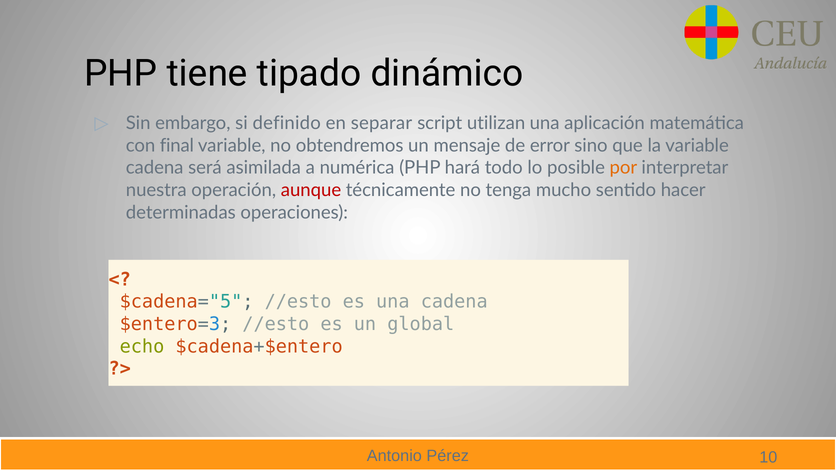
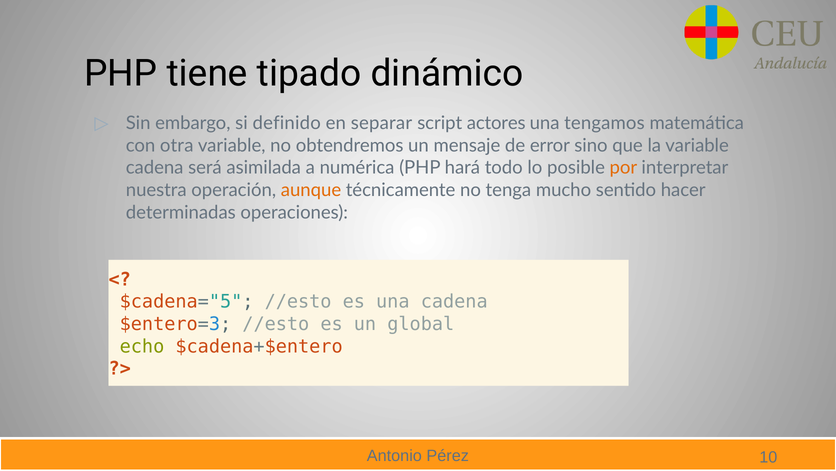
utilizan: utilizan -> actores (496, 123)
aplicación: aplicación -> tengamos (604, 123)
final: final -> otra (177, 145)
aunque colour: red -> orange (311, 190)
